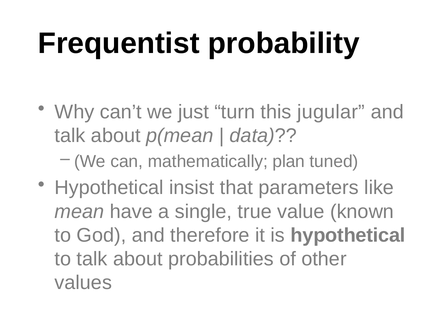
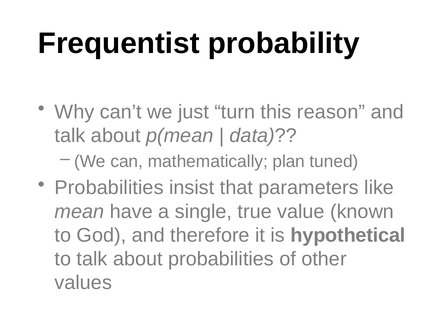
jugular: jugular -> reason (331, 112)
Hypothetical: Hypothetical -> Probabilities (109, 188)
